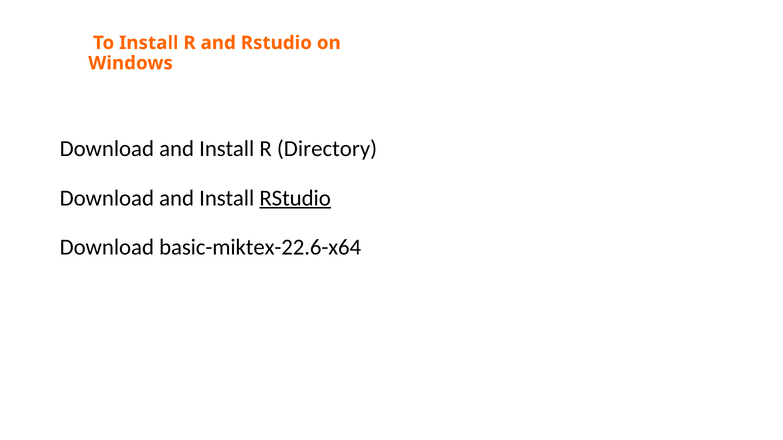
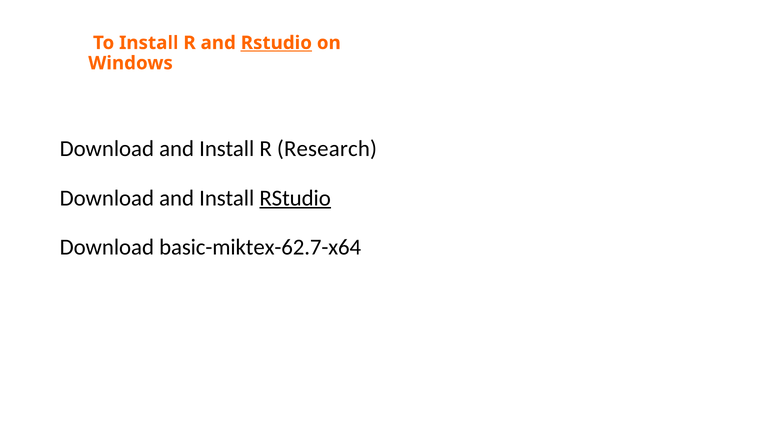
Rstudio underline: none -> present (276, 43)
Directory: Directory -> Research (327, 149)
basic-miktex-22.6-x64: basic-miktex-22.6-x64 -> basic-miktex-62.7-x64 (260, 247)
